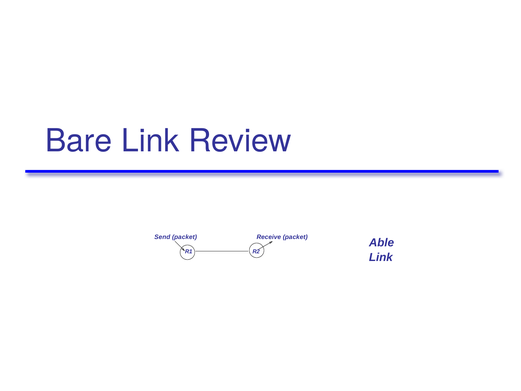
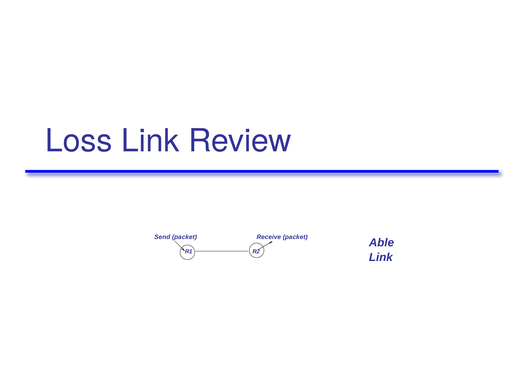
Bare: Bare -> Loss (79, 141)
